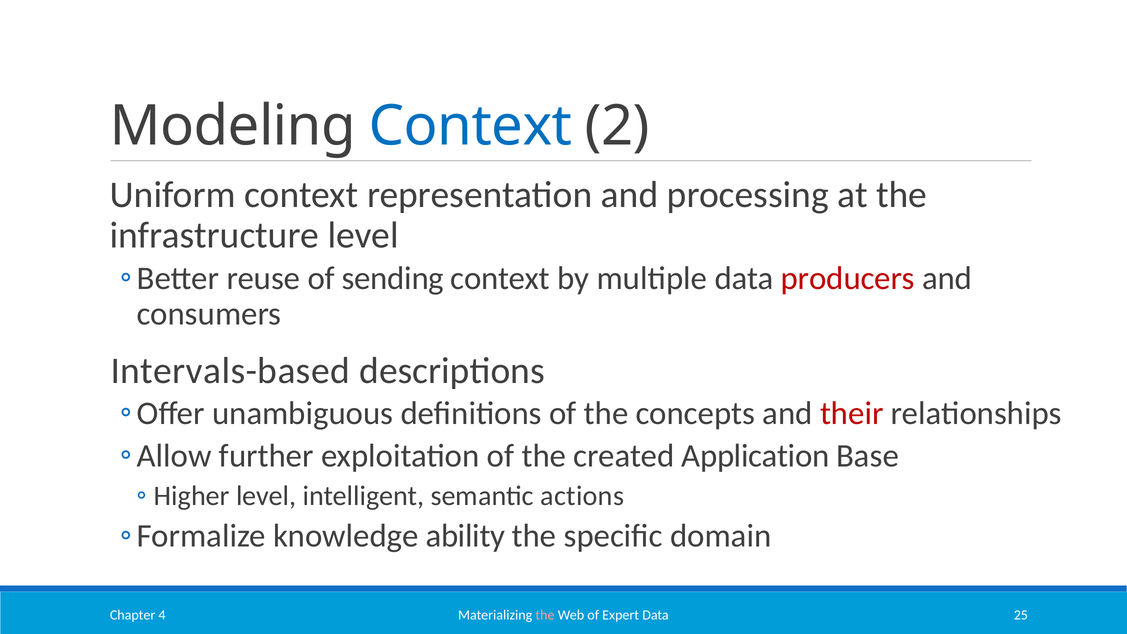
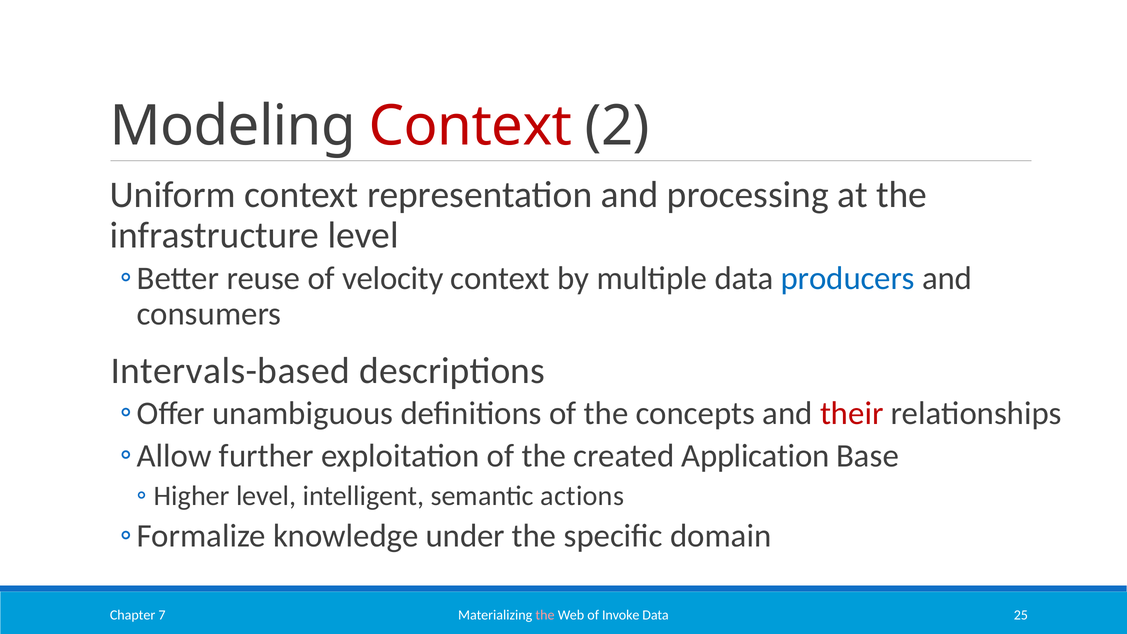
Context colour: blue -> red (471, 126)
sending: sending -> velocity (393, 278)
producers colour: red -> blue (848, 278)
ability: ability -> under (465, 536)
Expert: Expert -> Invoke (621, 615)
4: 4 -> 7 (162, 615)
